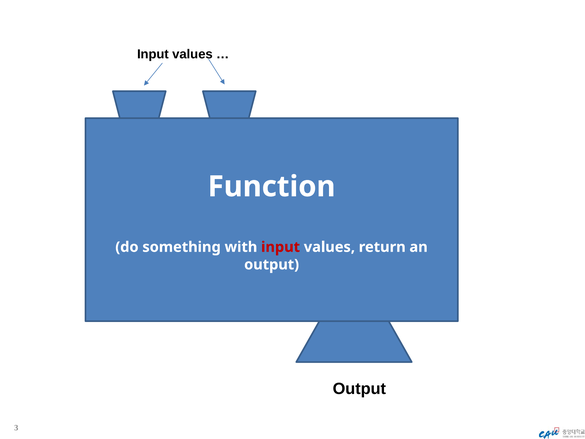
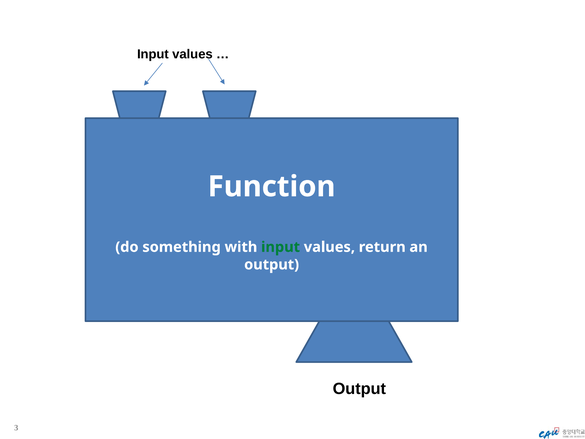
input colour: red -> green (281, 247)
